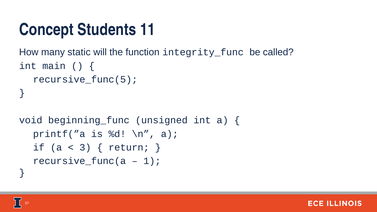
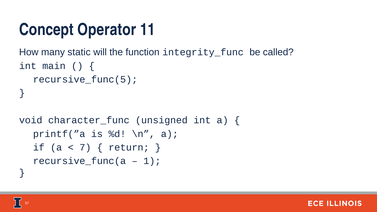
Students: Students -> Operator (107, 30)
beginning_func: beginning_func -> character_func (89, 120)
3: 3 -> 7 (85, 147)
